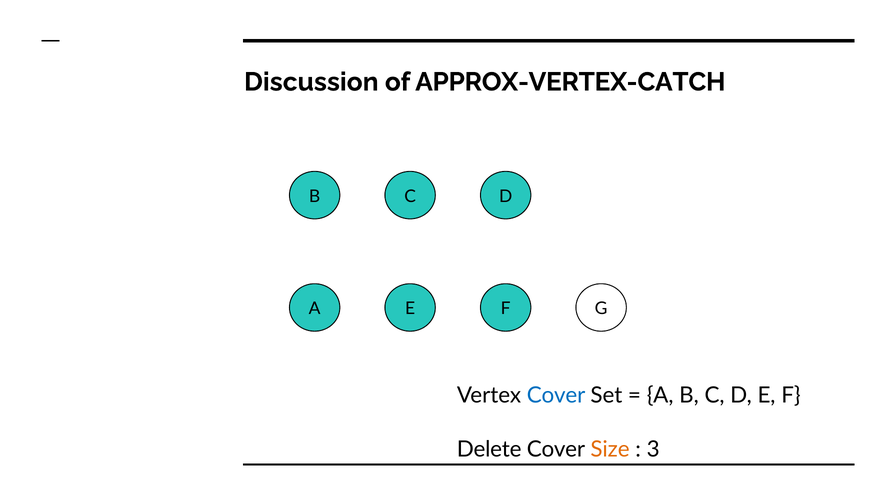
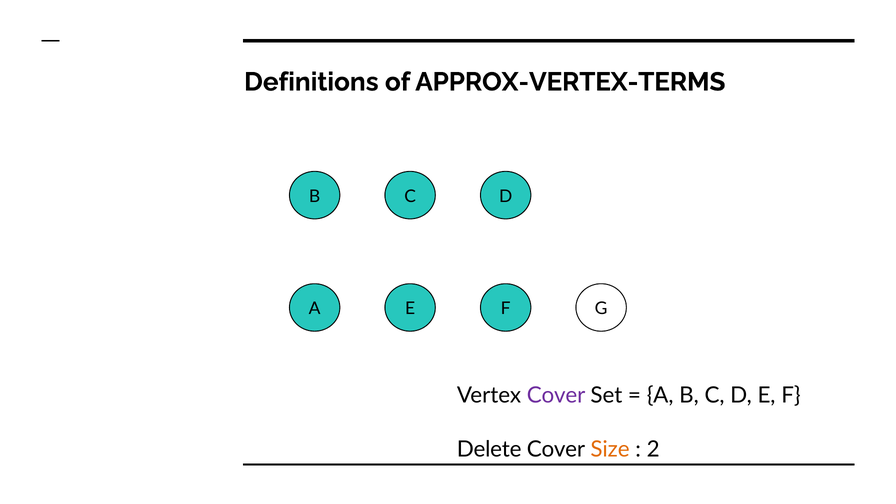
Discussion: Discussion -> Definitions (311, 82)
APPROX-VERTEX-CATCH: APPROX-VERTEX-CATCH -> APPROX-VERTEX-TERMS (570, 82)
Cover colour: blue -> purple (556, 396)
3: 3 -> 2 (653, 449)
